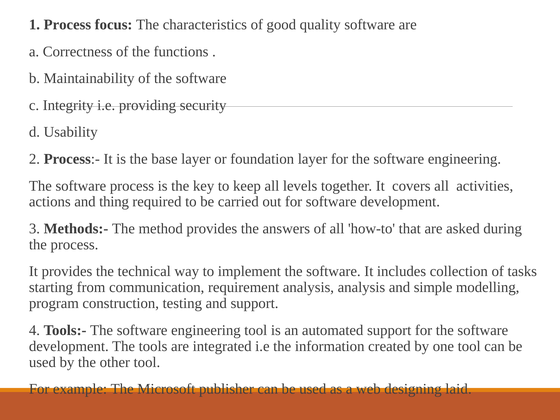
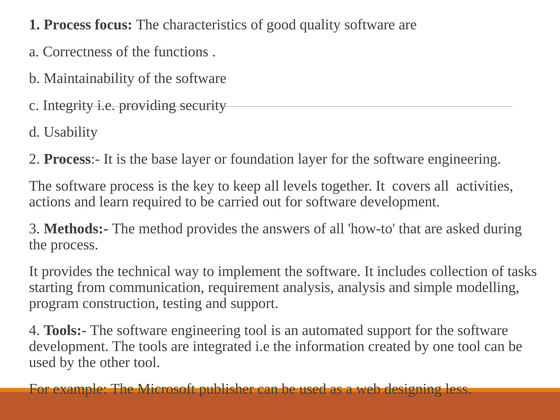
thing: thing -> learn (114, 202)
laid: laid -> less (459, 389)
